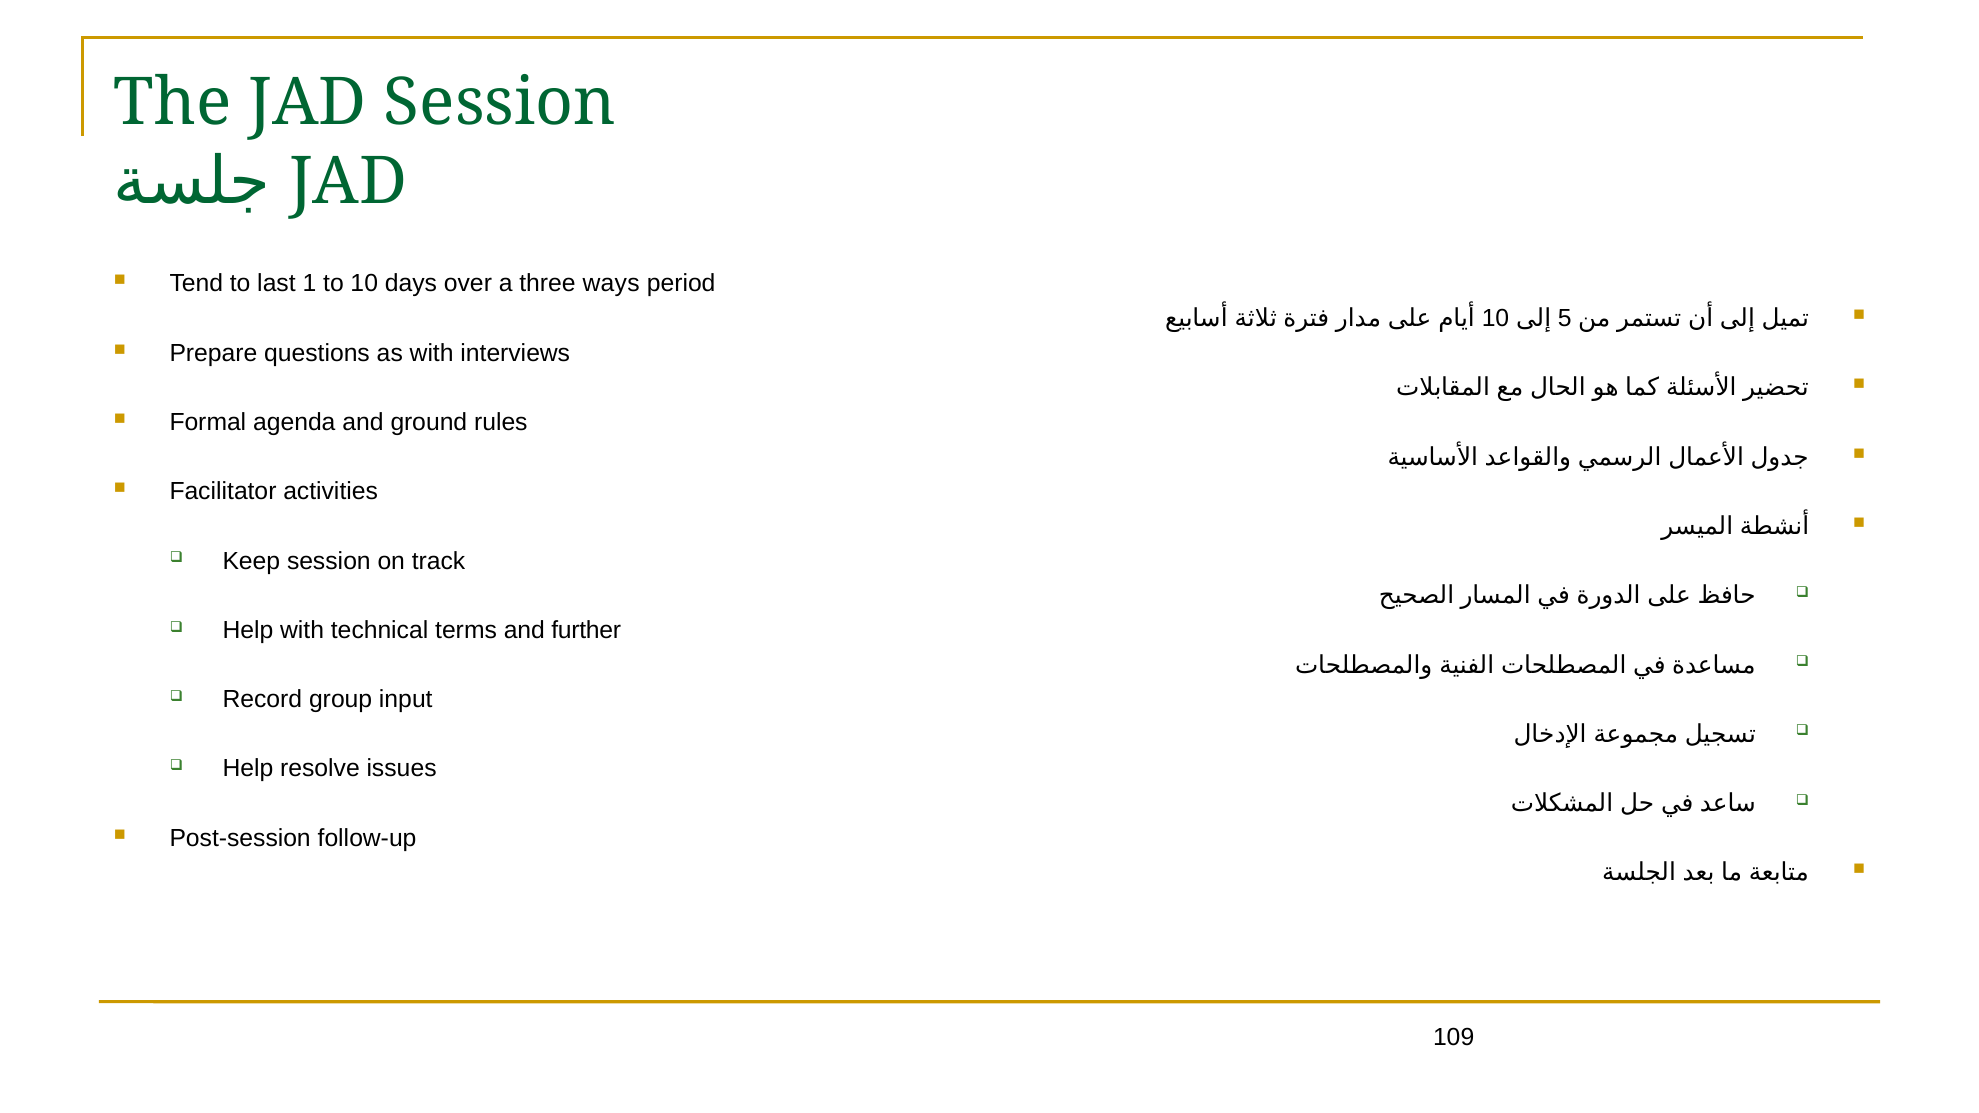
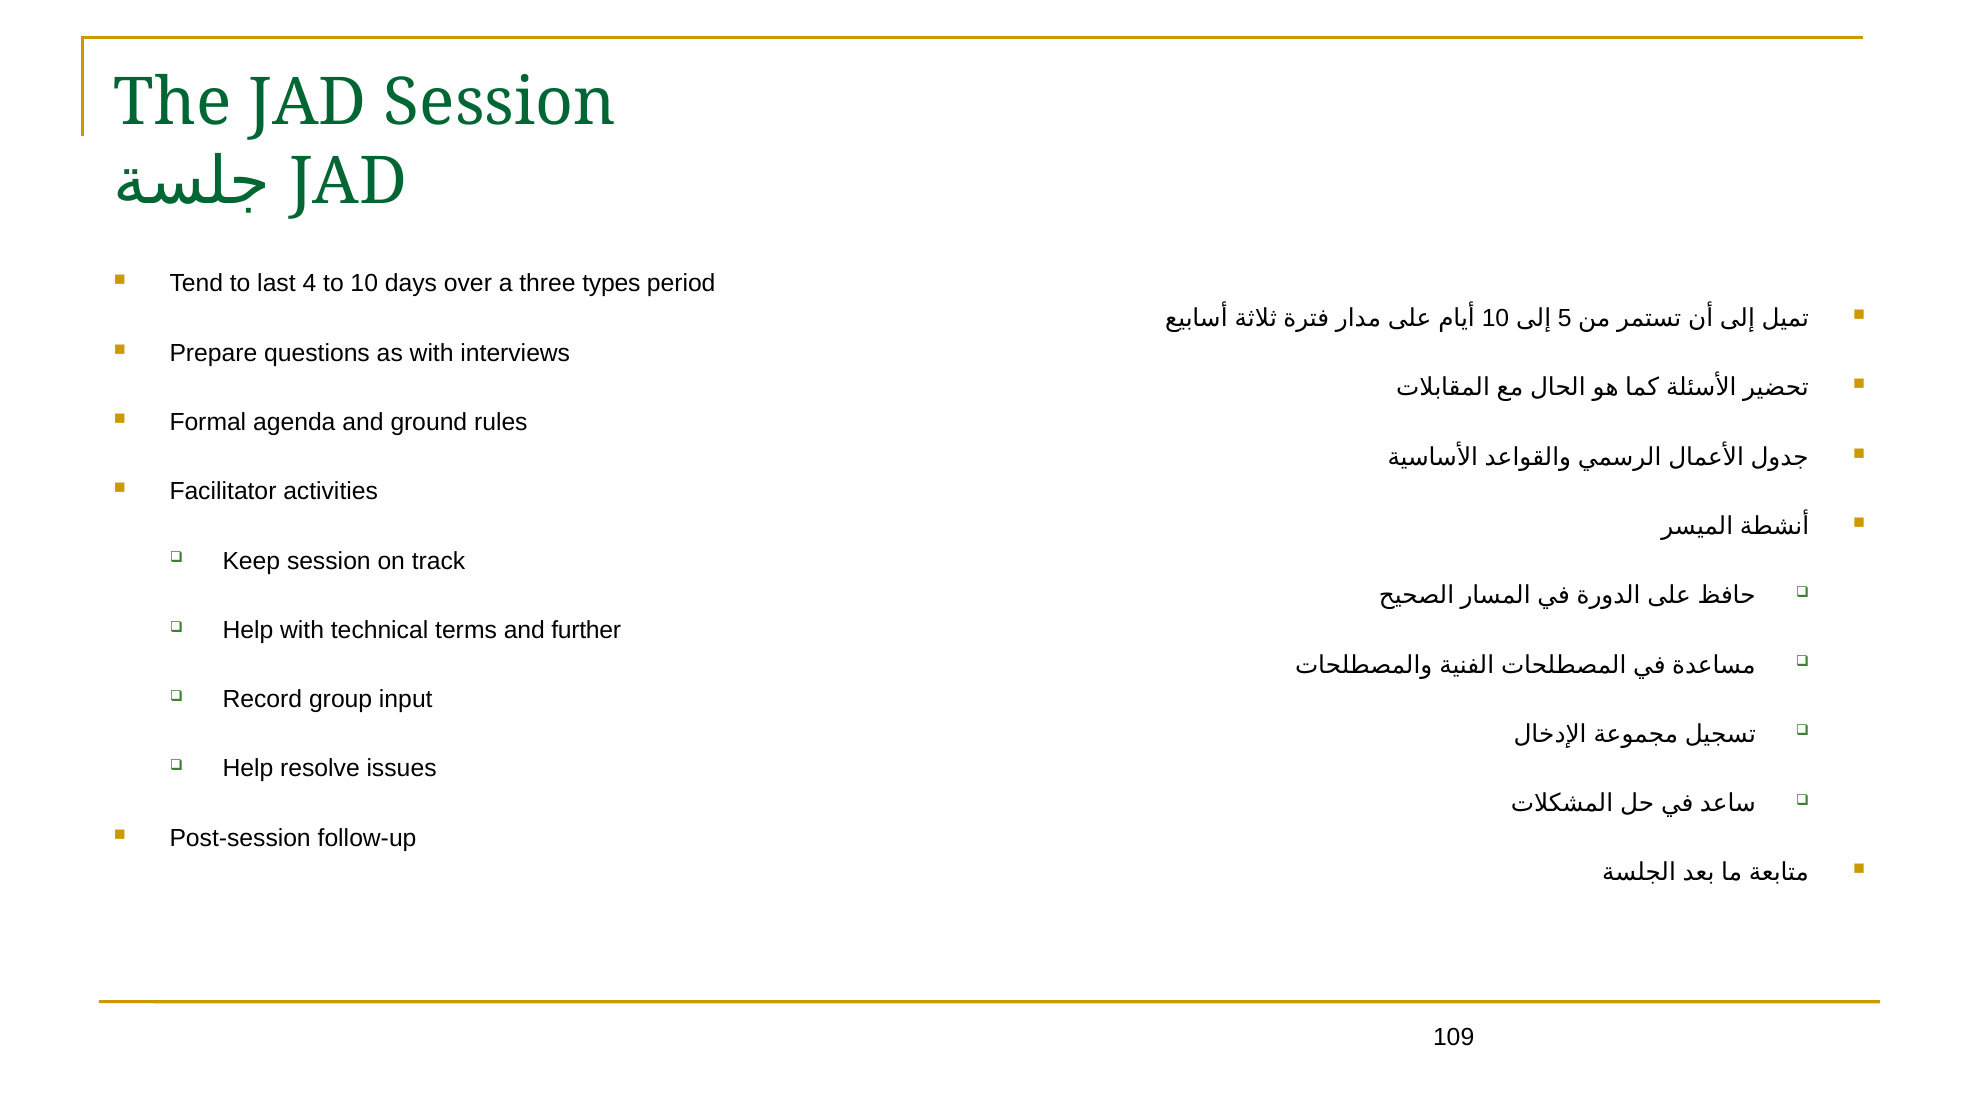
1: 1 -> 4 (309, 284)
ways: ways -> types (611, 284)
